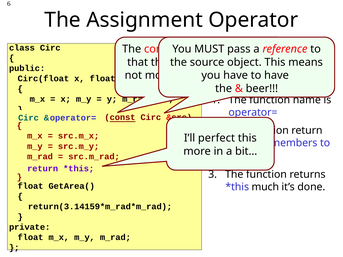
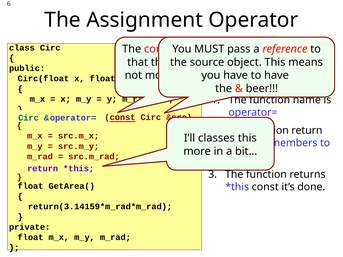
perfect: perfect -> classes (216, 138)
much: much -> const (265, 187)
